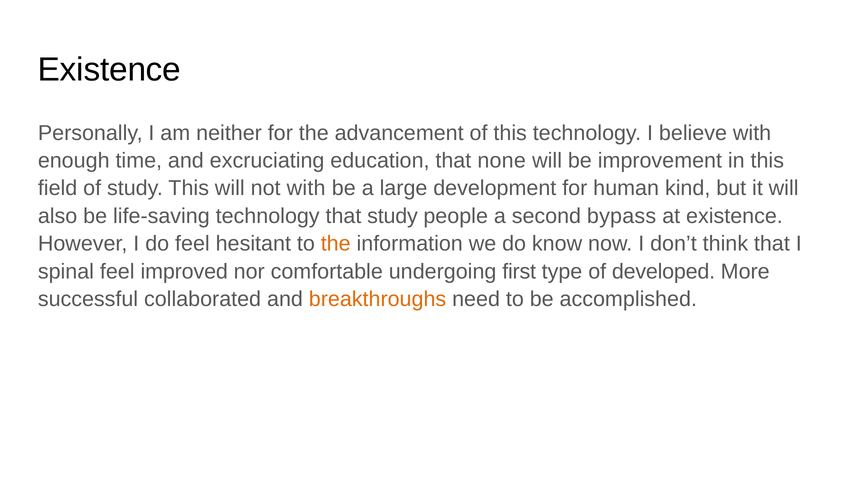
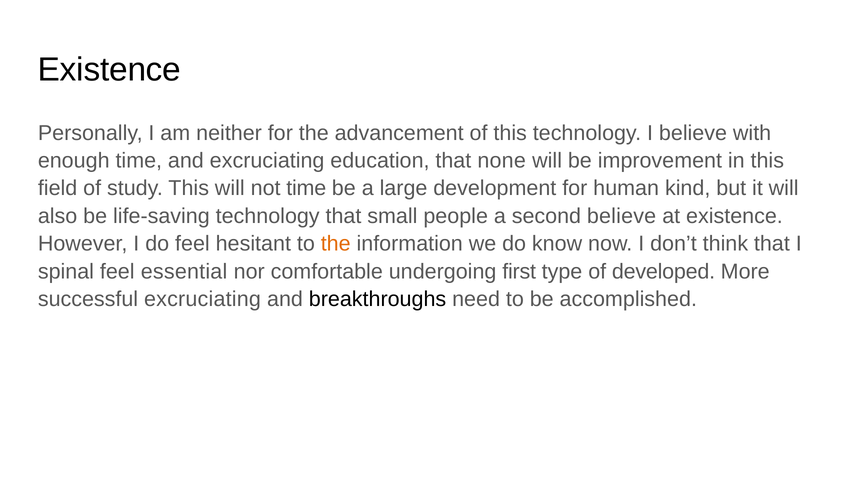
not with: with -> time (306, 188)
that study: study -> small (392, 216)
second bypass: bypass -> believe (622, 216)
improved: improved -> essential (184, 271)
successful collaborated: collaborated -> excruciating (202, 299)
breakthroughs colour: orange -> black (378, 299)
